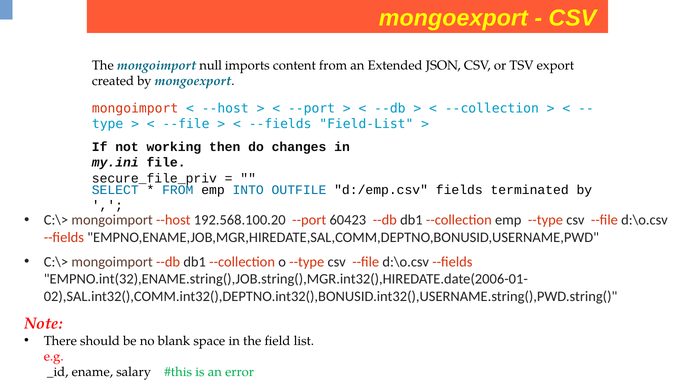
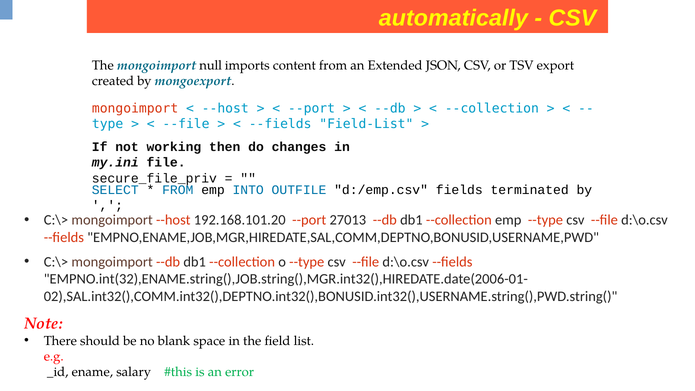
mongoexport: mongoexport -> automatically (453, 18)
192.568.100.20: 192.568.100.20 -> 192.168.101.20 (240, 220)
60423: 60423 -> 27013 (348, 220)
